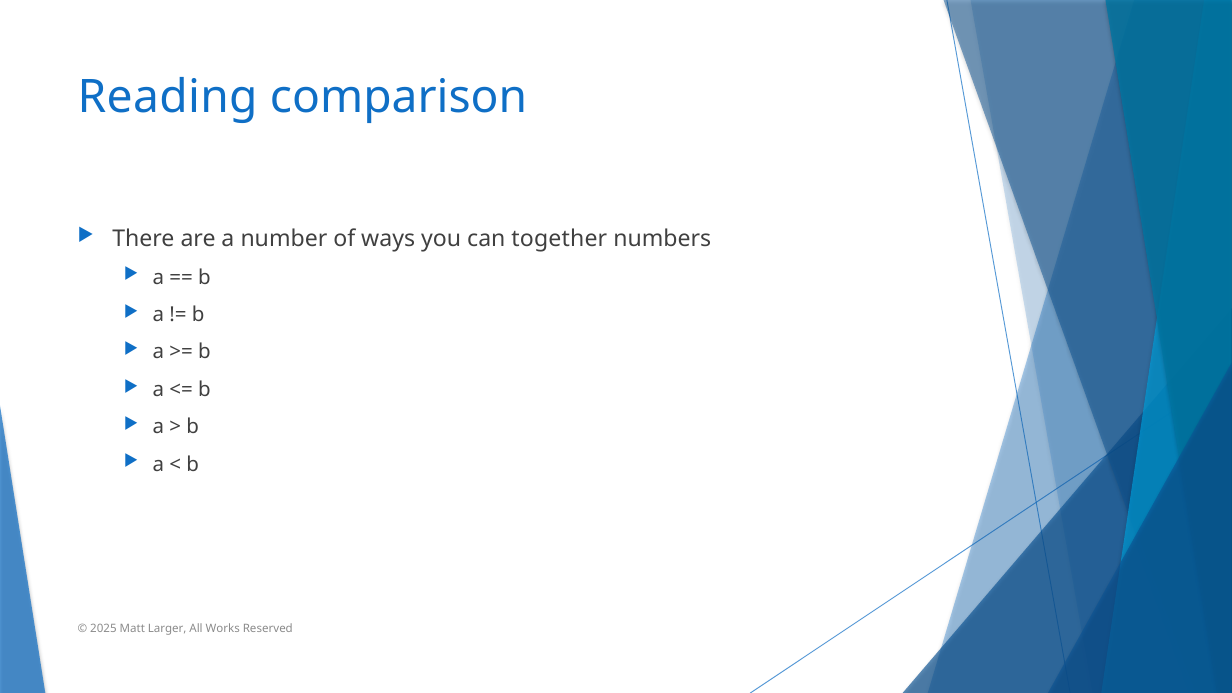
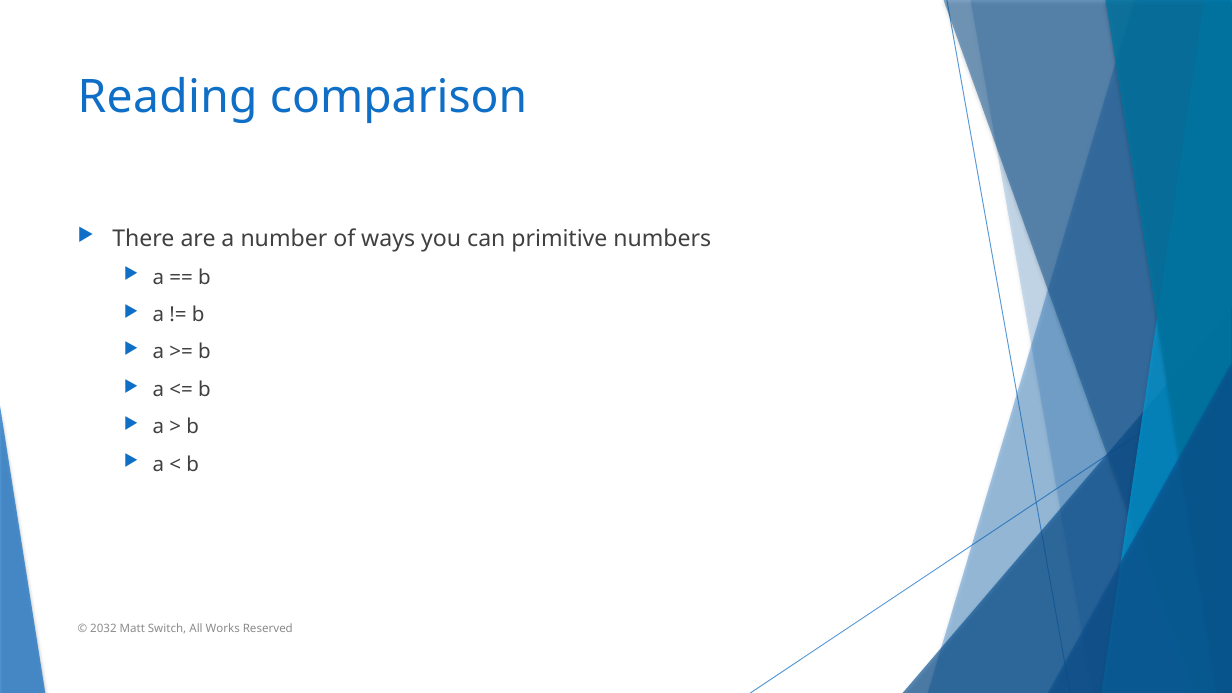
together: together -> primitive (559, 238)
2025: 2025 -> 2032 (103, 629)
Larger: Larger -> Switch (167, 629)
